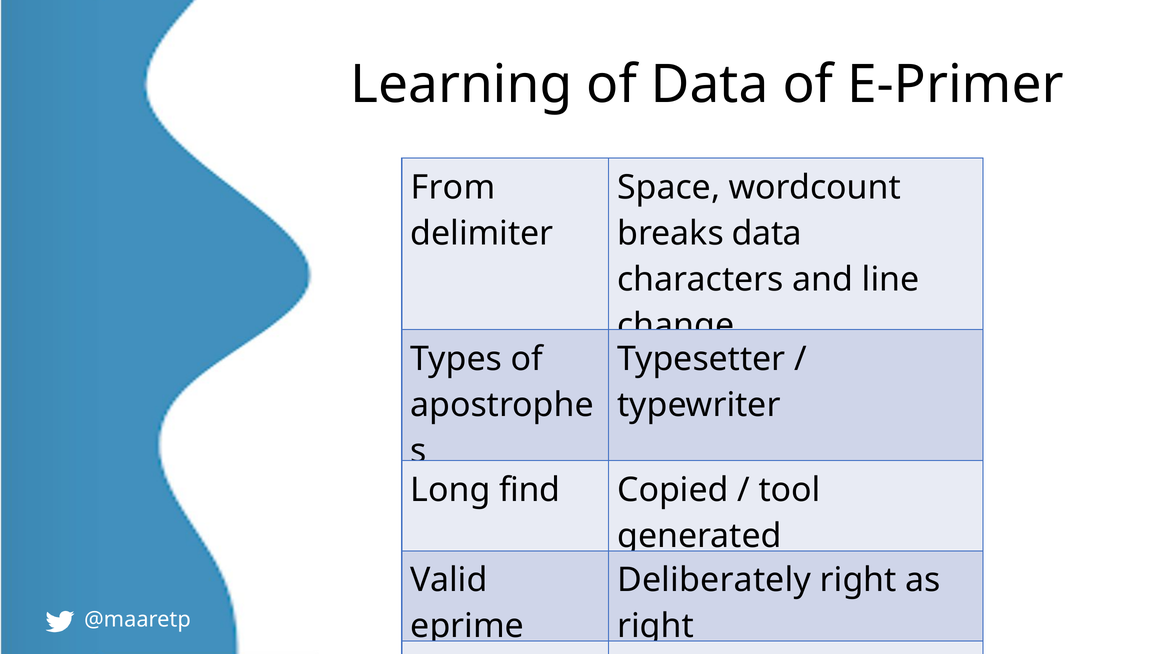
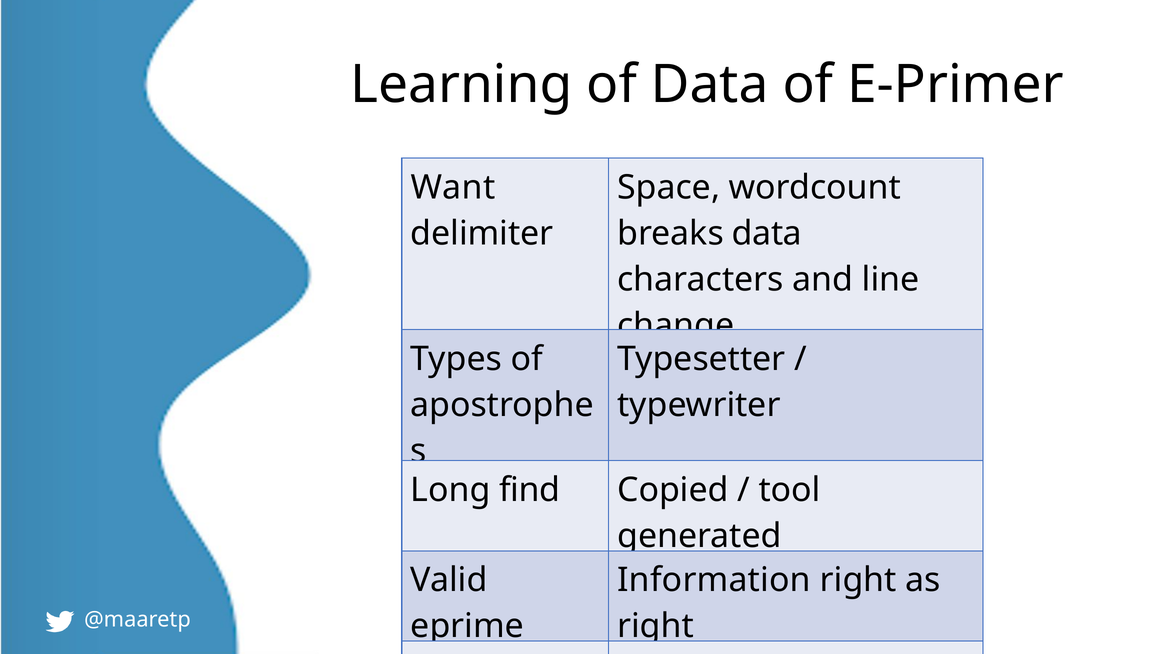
From: From -> Want (453, 187)
Deliberately: Deliberately -> Information (714, 580)
